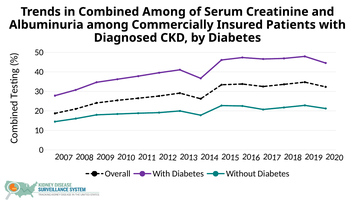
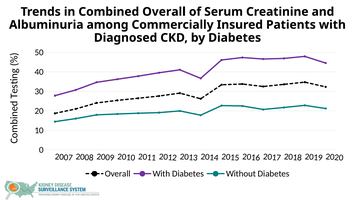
Combined Among: Among -> Overall (164, 12)
